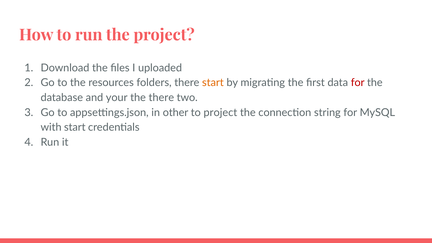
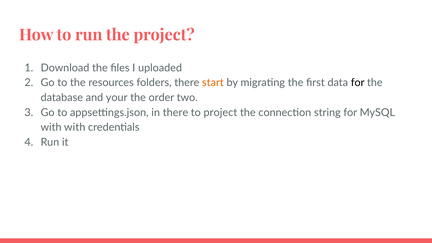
for colour: red -> black (358, 83)
the there: there -> order (161, 98)
in other: other -> there (175, 112)
with start: start -> with (75, 127)
